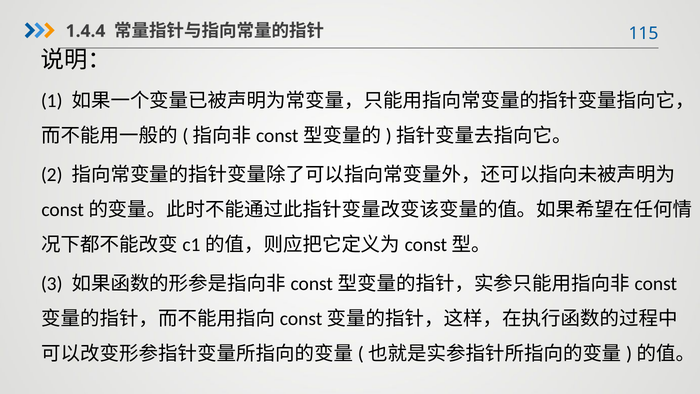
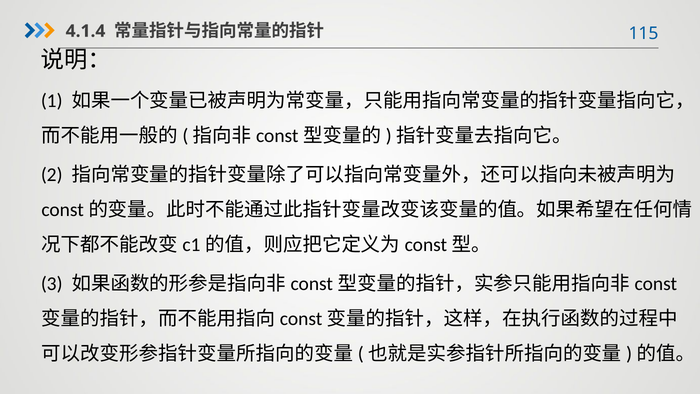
1.4.4: 1.4.4 -> 4.1.4 (86, 31)
